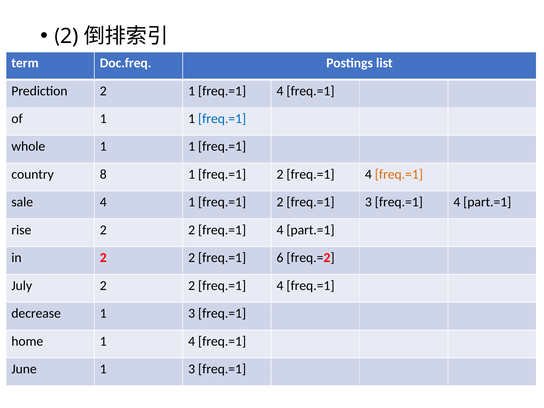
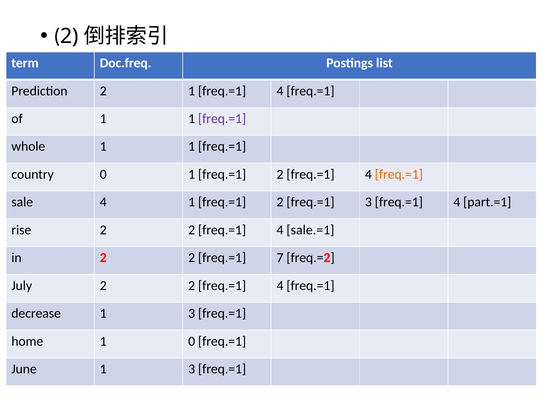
freq.=1 colour: blue -> purple (222, 119)
country 8: 8 -> 0 (103, 174)
2 freq.=1 4 part.=1: part.=1 -> sale.=1 (310, 230)
6: 6 -> 7 (280, 258)
1 4: 4 -> 0 (192, 341)
